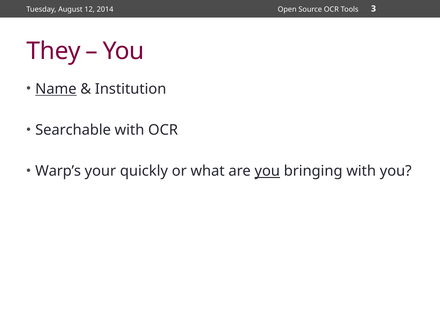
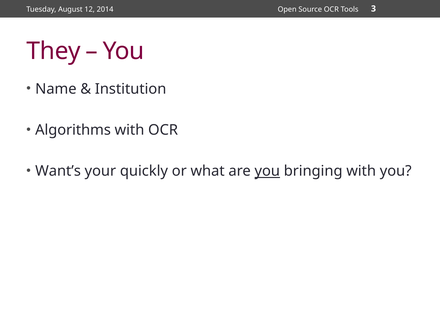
Name underline: present -> none (56, 89)
Searchable: Searchable -> Algorithms (73, 130)
Warp’s: Warp’s -> Want’s (58, 171)
